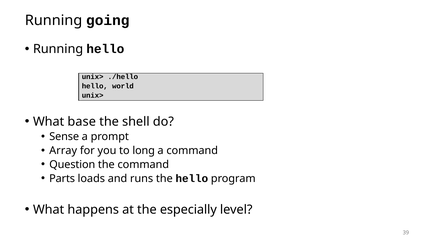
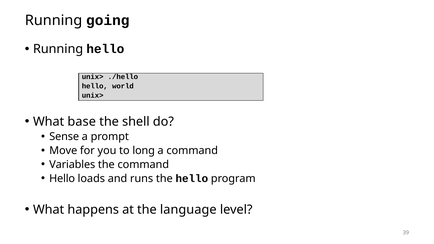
Array: Array -> Move (63, 151)
Question: Question -> Variables (72, 165)
Parts: Parts -> Hello (62, 179)
especially: especially -> language (188, 210)
